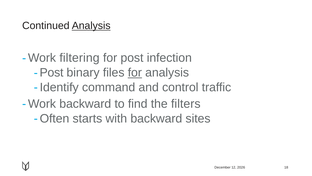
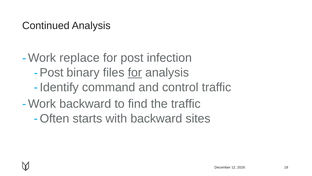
Analysis underline: present -> none (91, 26)
filtering: filtering -> replace (79, 58)
the filters: filters -> traffic (186, 104)
